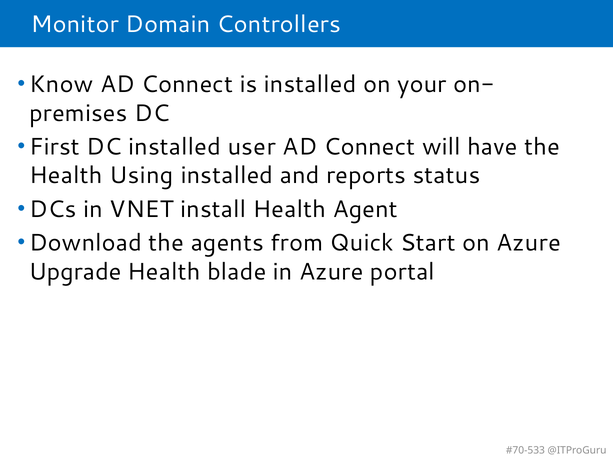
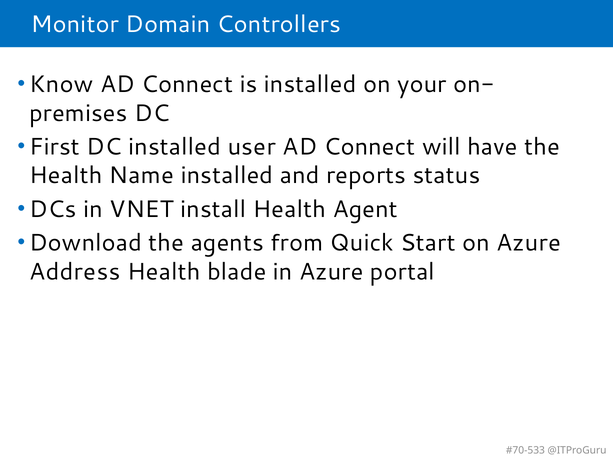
Using: Using -> Name (141, 175)
Upgrade: Upgrade -> Address (75, 272)
